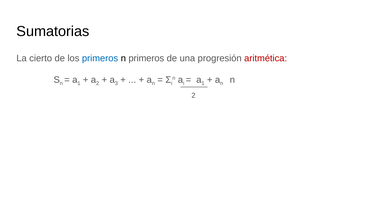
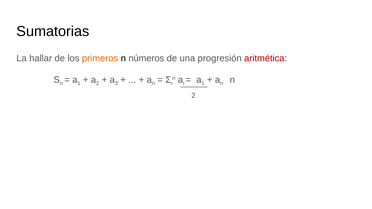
cierto: cierto -> hallar (41, 59)
primeros colour: blue -> orange (100, 59)
n primeros: primeros -> números (146, 59)
